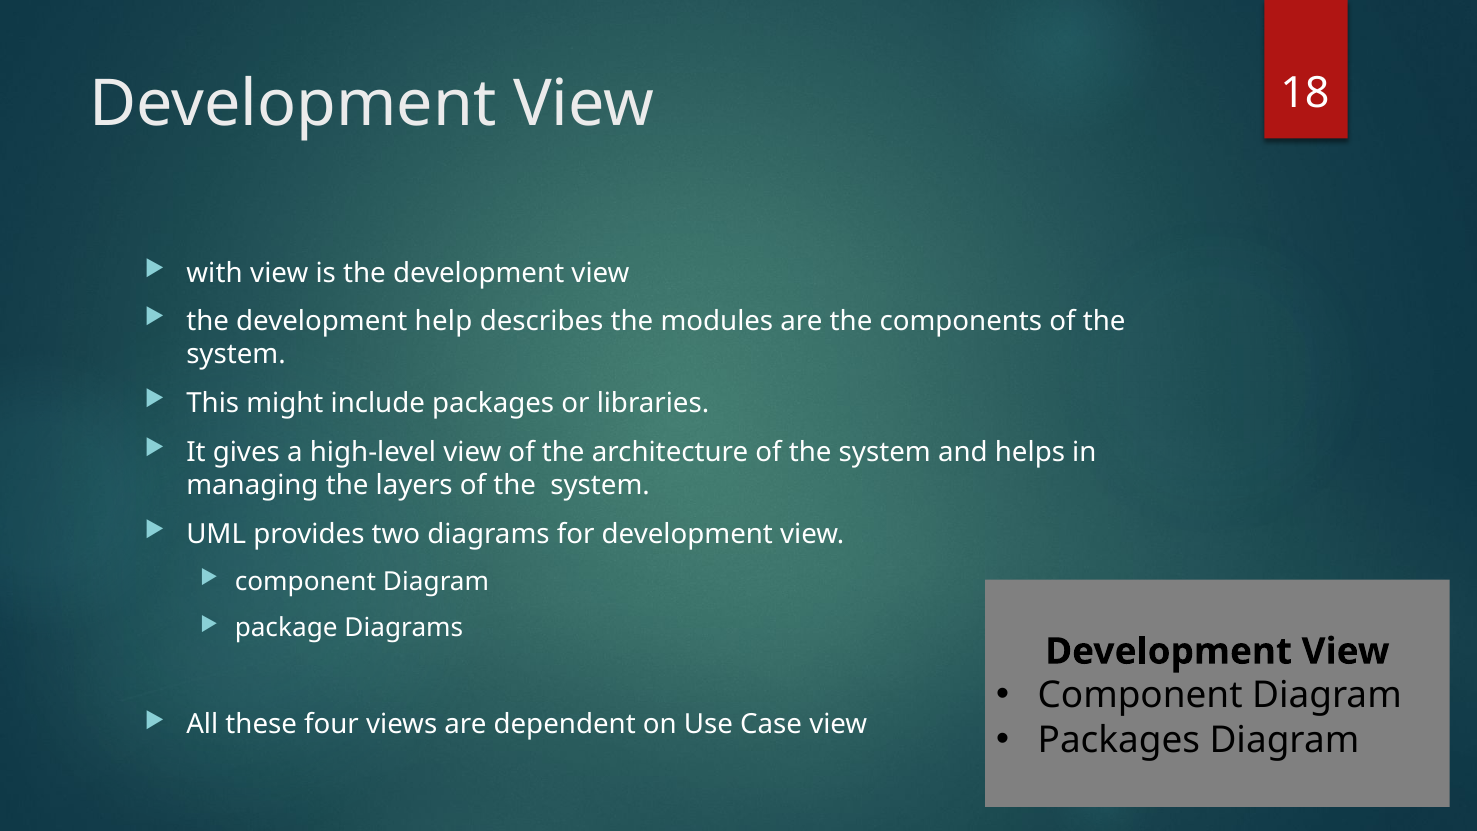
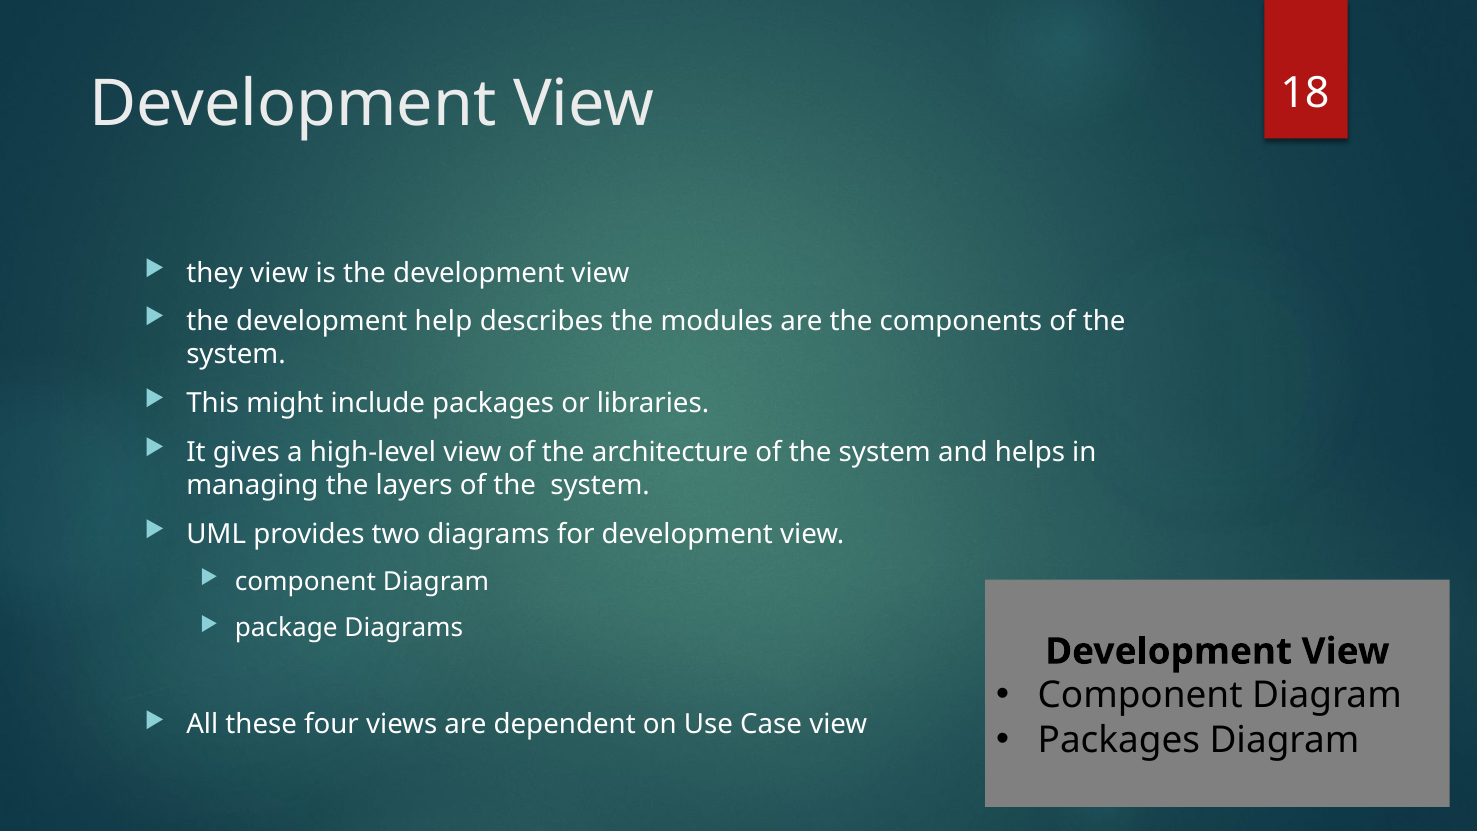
with: with -> they (215, 273)
